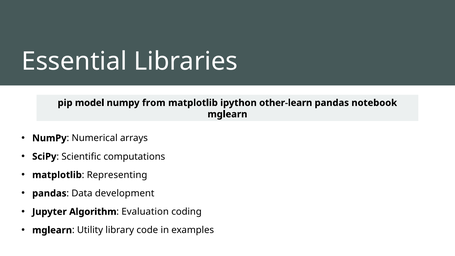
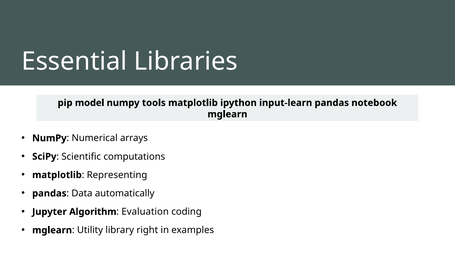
from: from -> tools (154, 103)
other-learn: other-learn -> input-learn (286, 103)
development: development -> automatically (125, 193)
code: code -> right (147, 230)
